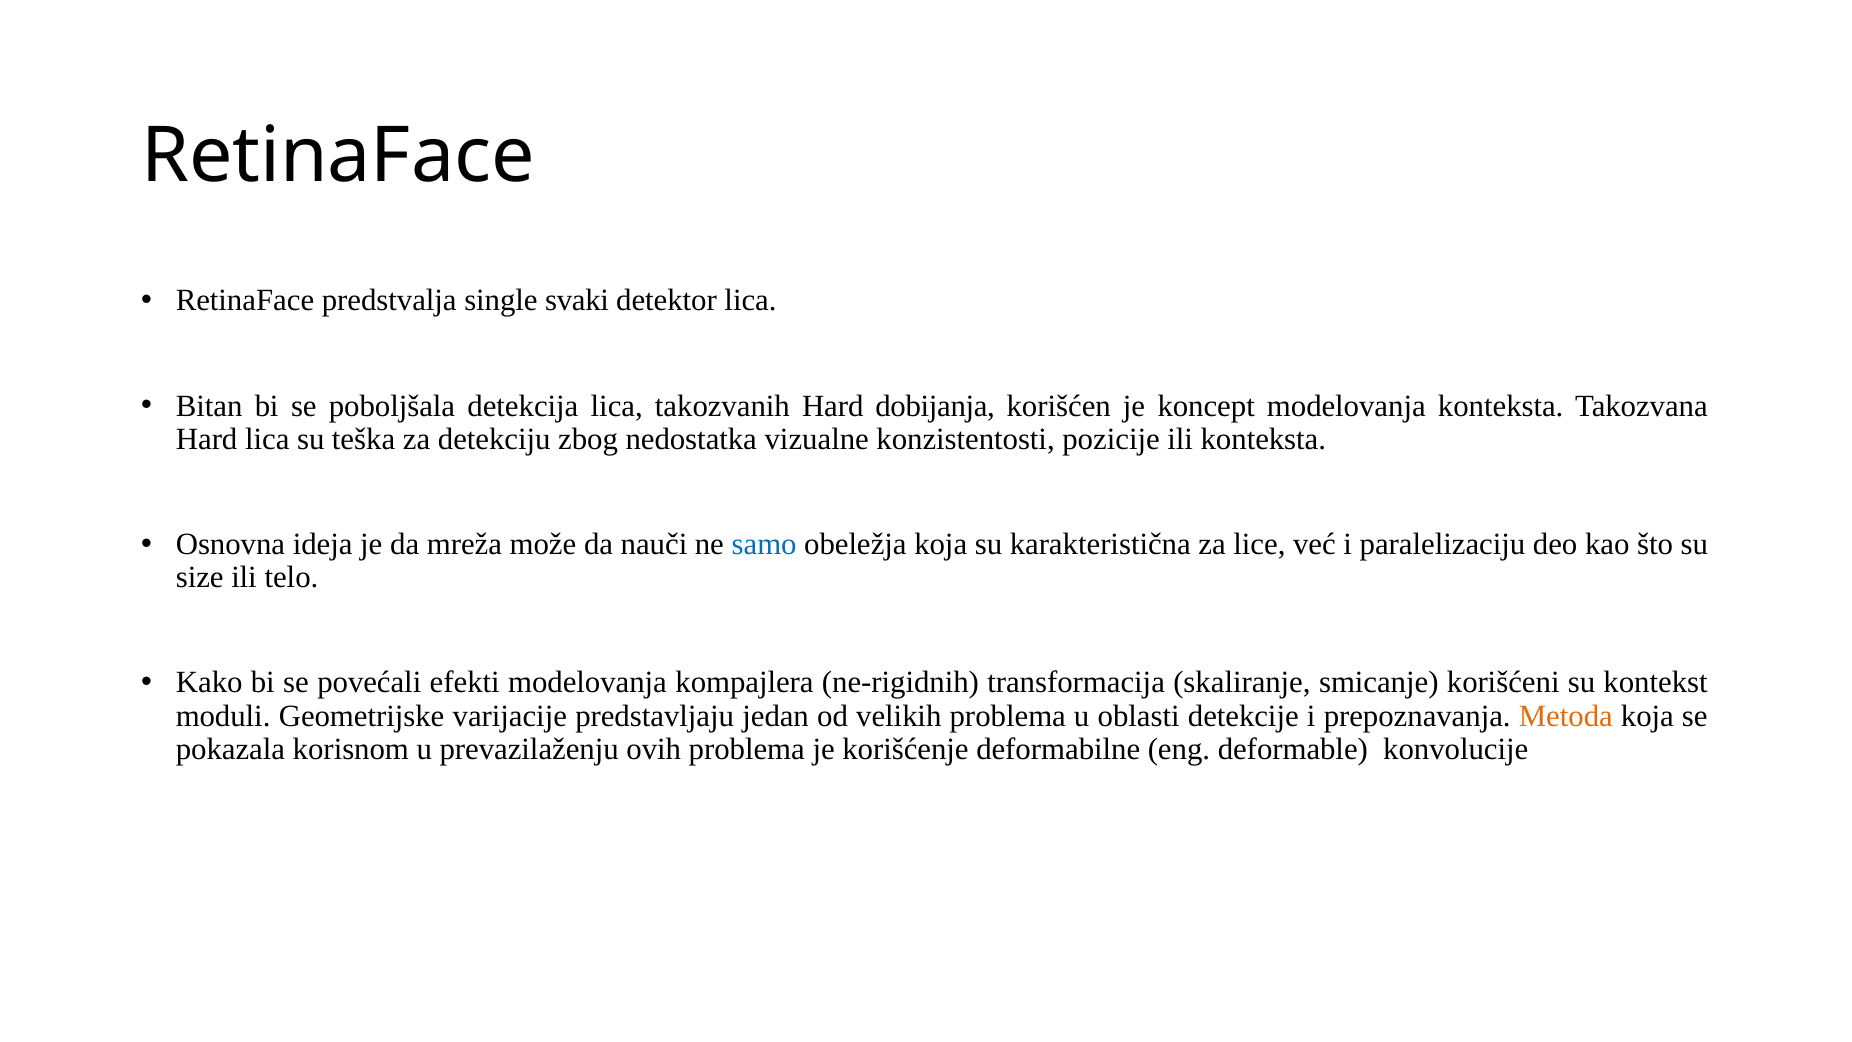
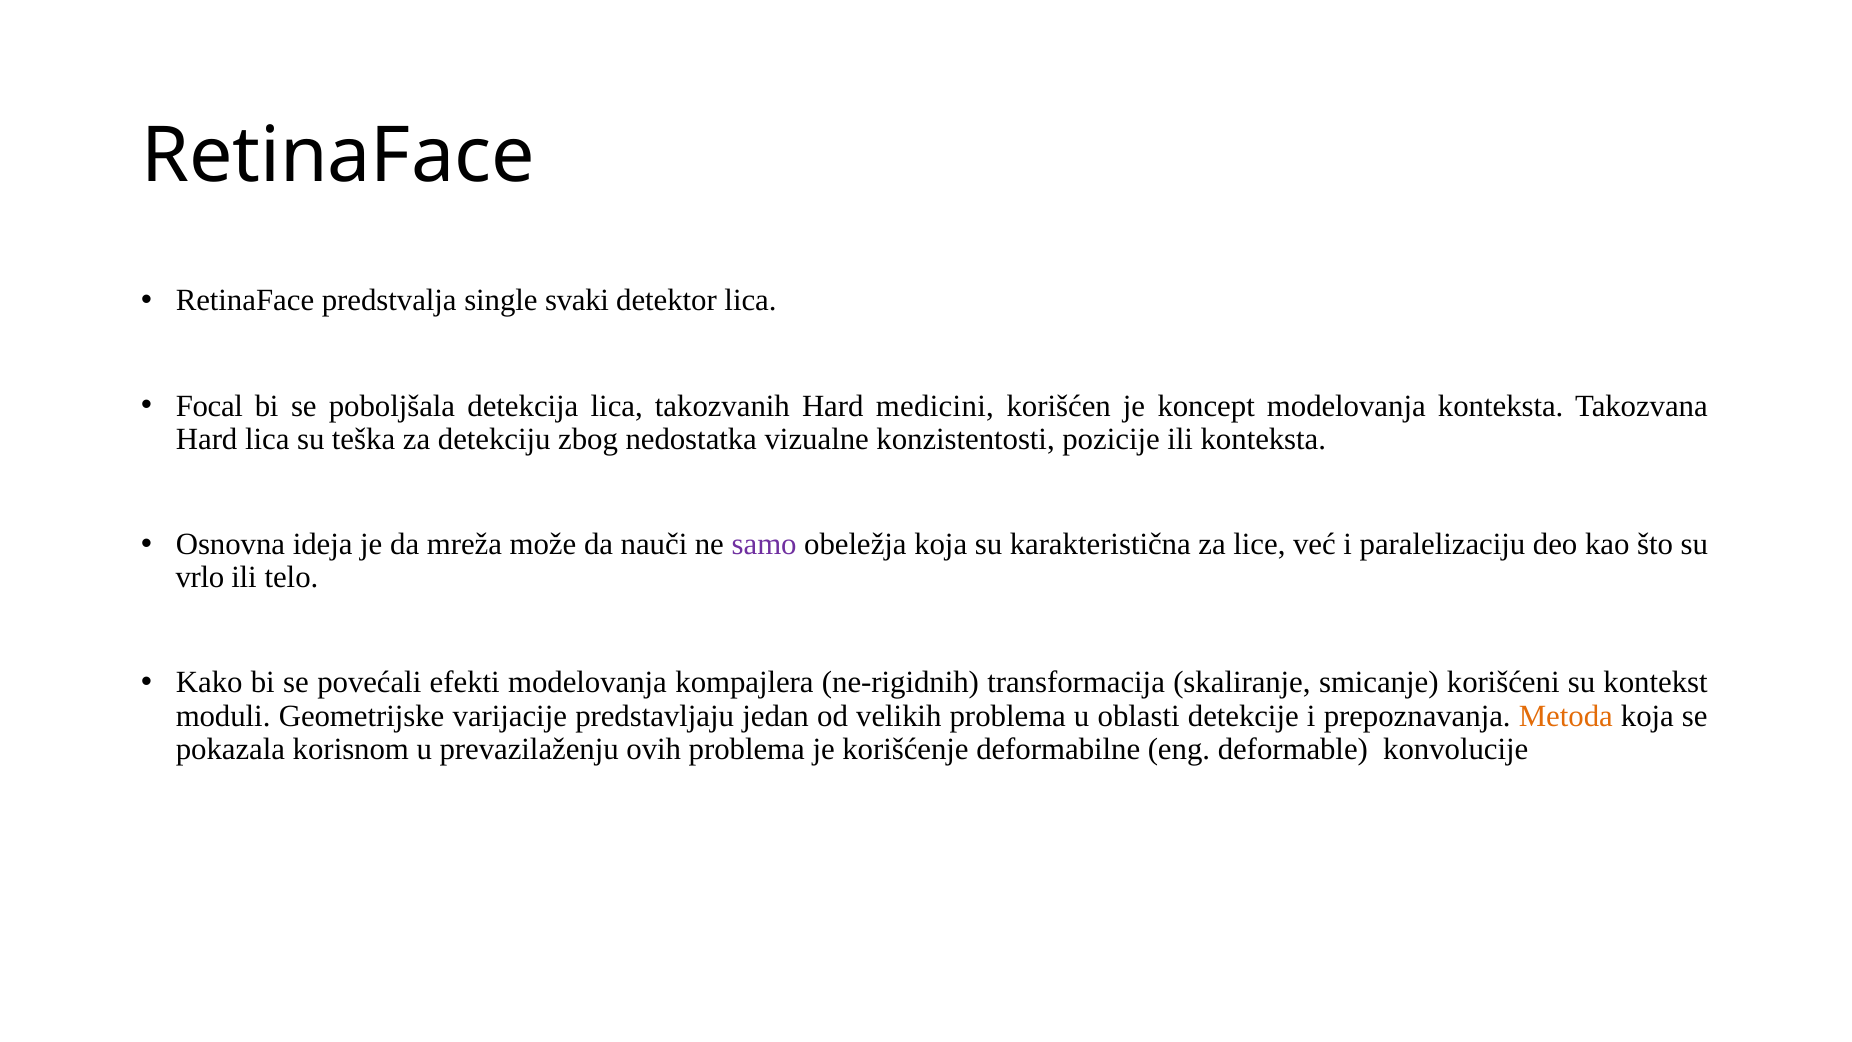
Bitan: Bitan -> Focal (209, 406)
dobijanja: dobijanja -> medicini (935, 406)
samo colour: blue -> purple (764, 544)
size: size -> vrlo (200, 577)
